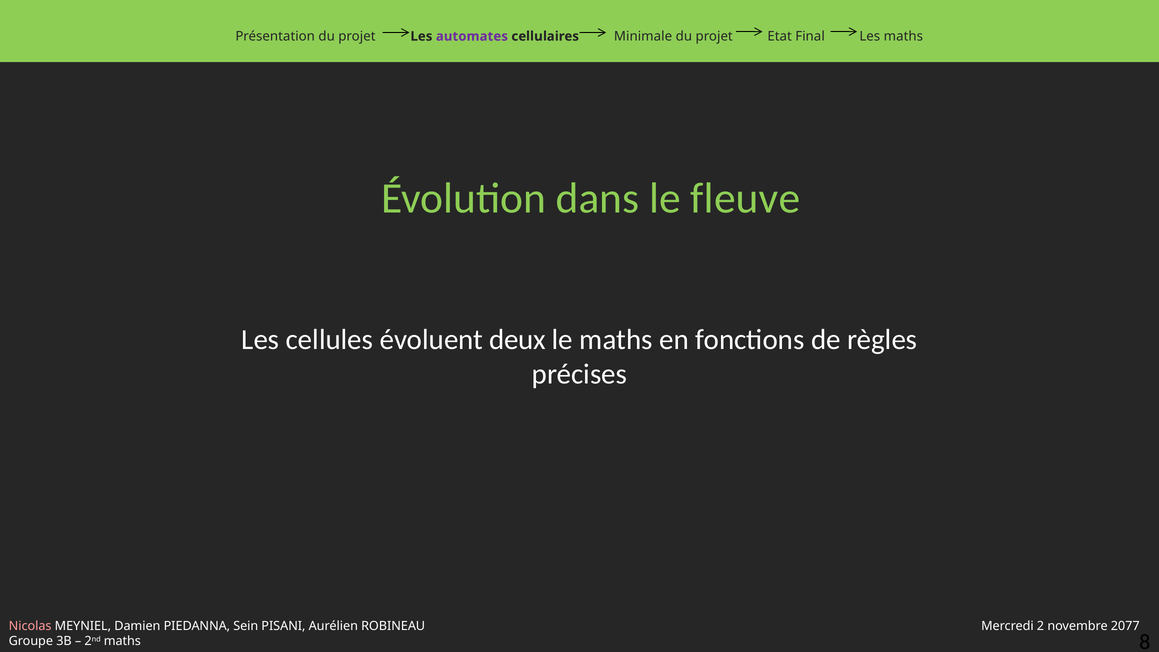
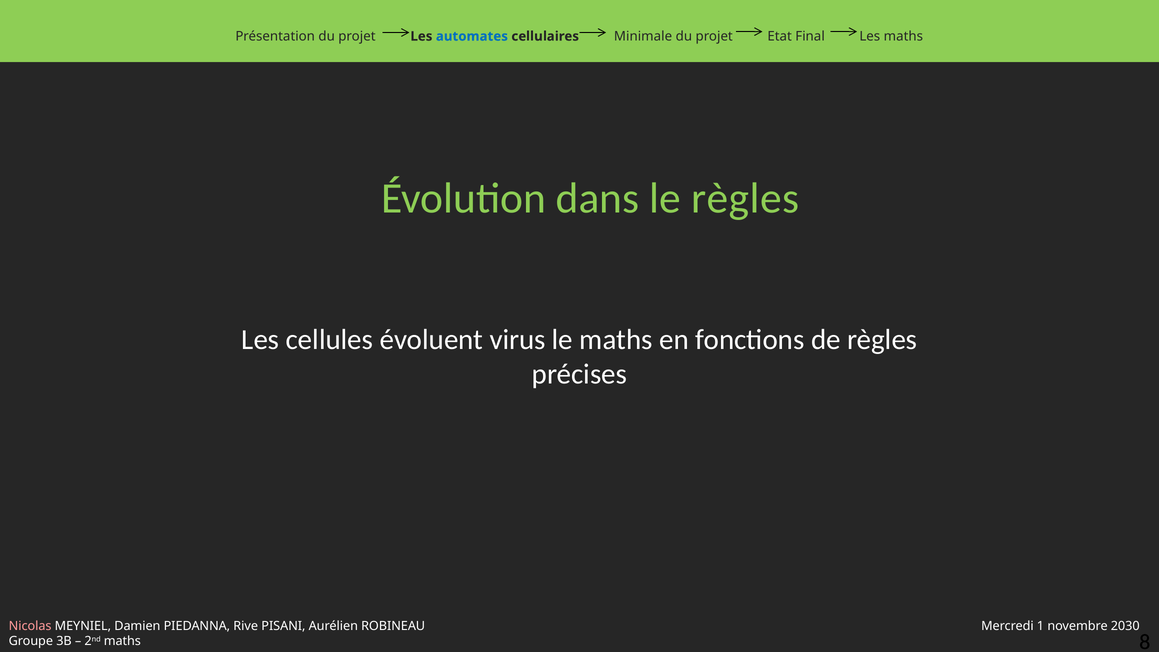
automates colour: purple -> blue (472, 36)
le fleuve: fleuve -> règles (745, 198)
deux: deux -> virus (518, 339)
Sein: Sein -> Rive (246, 626)
2: 2 -> 1 (1040, 626)
2077: 2077 -> 2030 (1125, 626)
